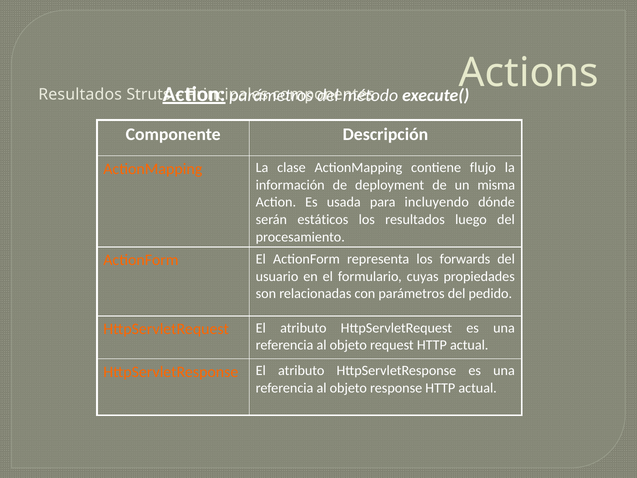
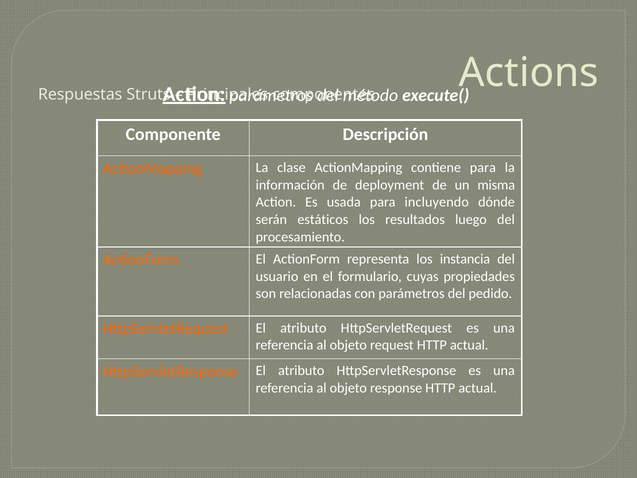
Resultados: Resultados -> Respuestas (80, 94)
contiene flujo: flujo -> para (483, 168)
forwards: forwards -> instancia (465, 259)
